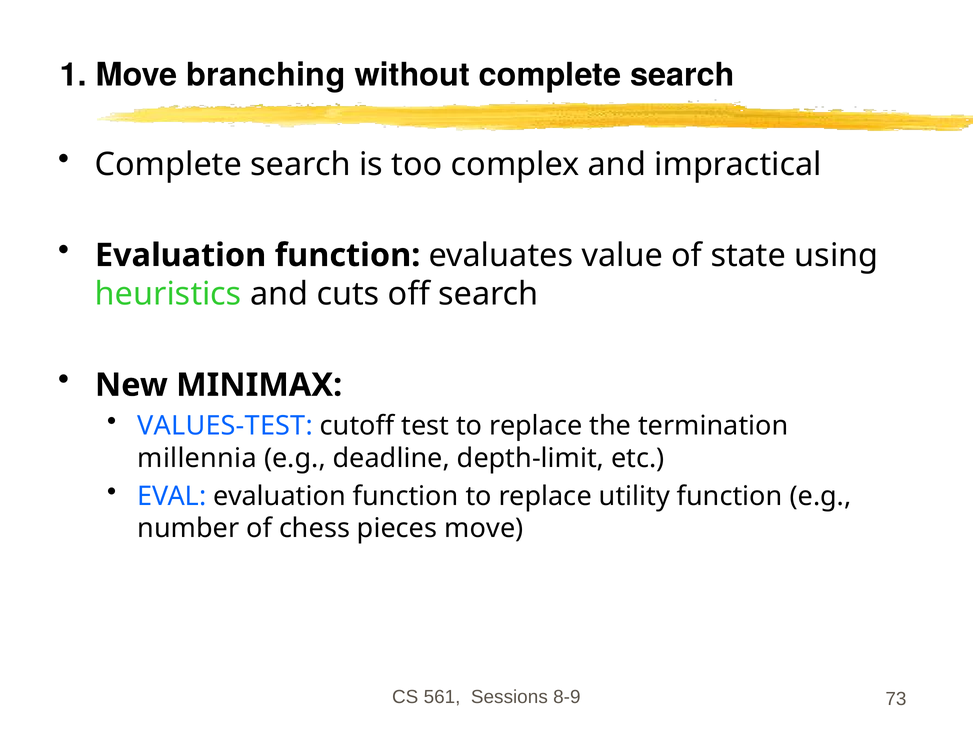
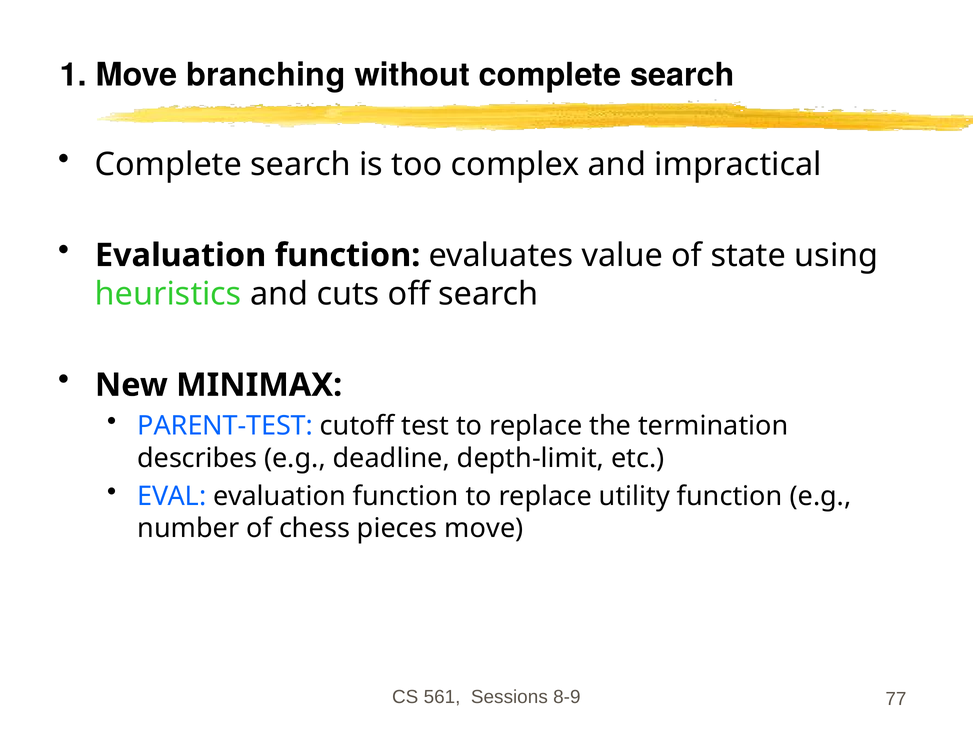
VALUES-TEST: VALUES-TEST -> PARENT-TEST (225, 426)
millennia: millennia -> describes (197, 458)
73: 73 -> 77 (896, 699)
